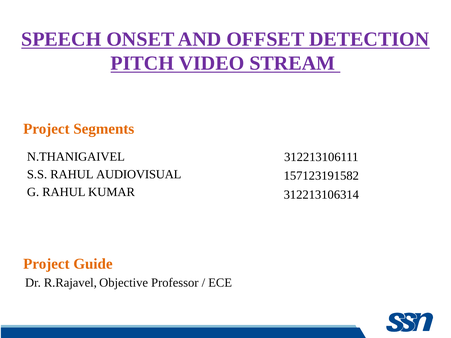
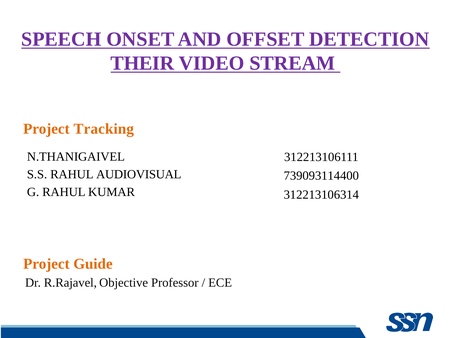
PITCH: PITCH -> THEIR (142, 63)
Segments: Segments -> Tracking (104, 129)
157123191582: 157123191582 -> 739093114400 (321, 176)
